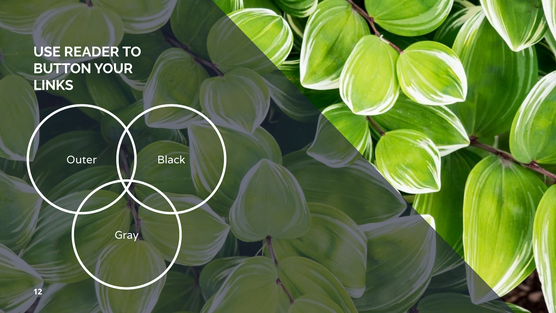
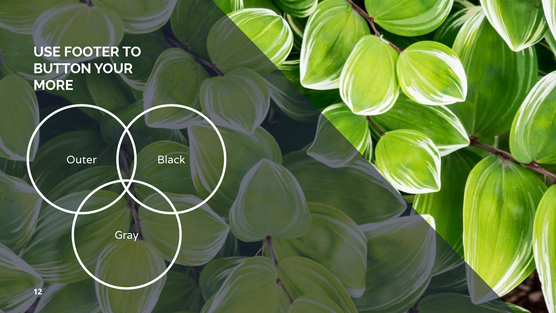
READER: READER -> FOOTER (92, 52)
LINKS: LINKS -> MORE (53, 85)
